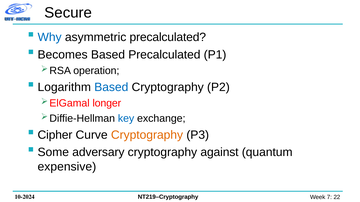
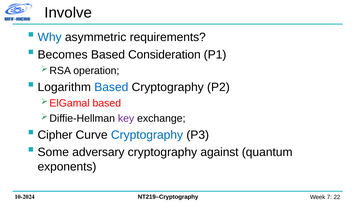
Secure: Secure -> Involve (68, 13)
asymmetric precalculated: precalculated -> requirements (168, 37)
Based Precalculated: Precalculated -> Consideration (164, 55)
longer: longer -> based (107, 103)
key colour: blue -> purple (126, 119)
Cryptography colour: orange -> blue (147, 135)
expensive: expensive -> exponents (67, 167)
